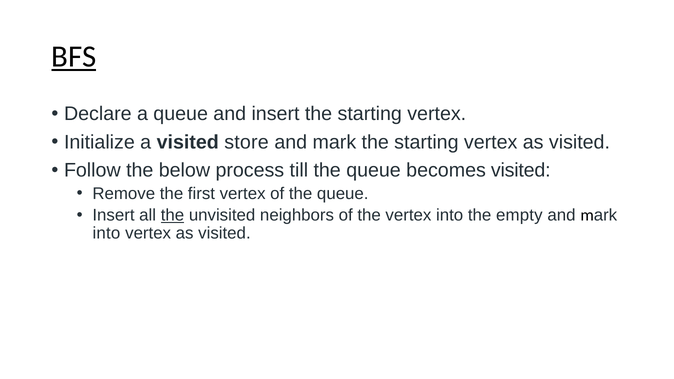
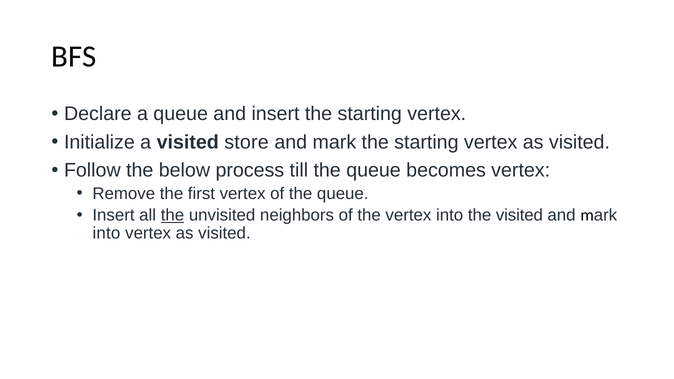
BFS underline: present -> none (74, 57)
becomes visited: visited -> vertex (521, 170)
the empty: empty -> visited (519, 215)
